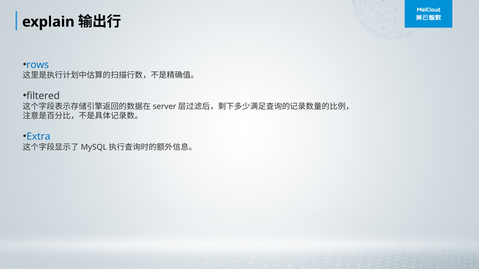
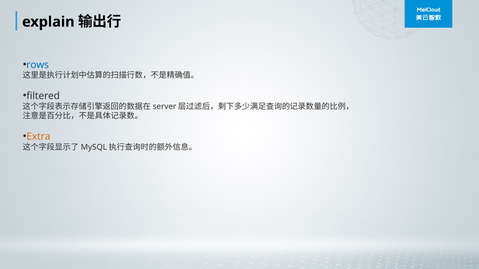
Extra colour: blue -> orange (38, 137)
